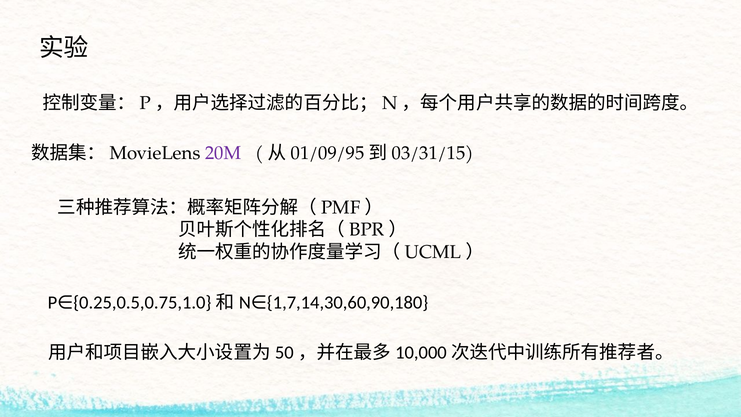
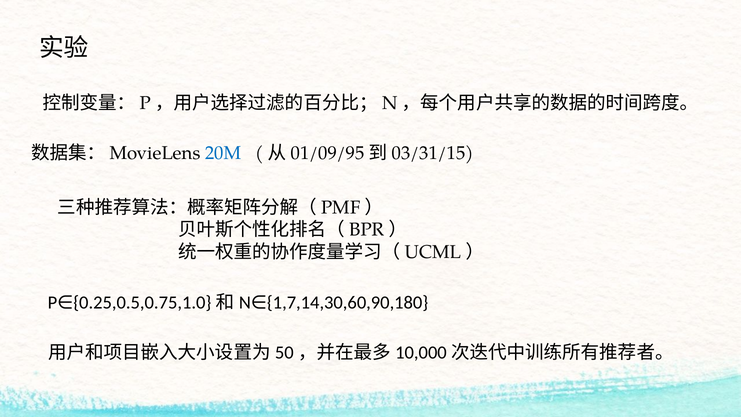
20M colour: purple -> blue (223, 153)
